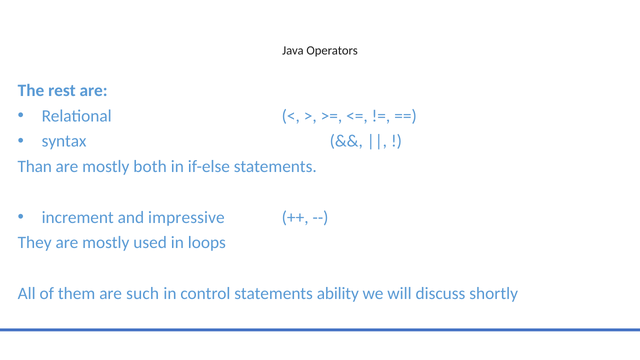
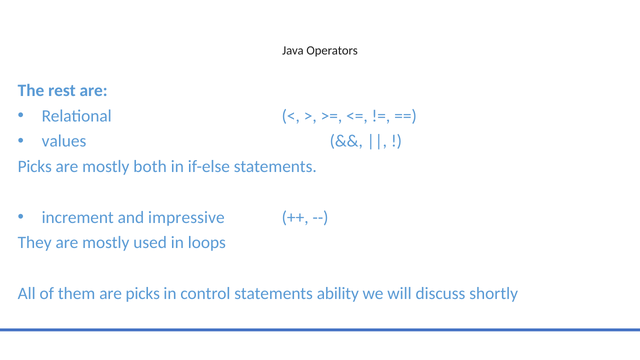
syntax: syntax -> values (64, 141)
Than: Than -> Picks (35, 167)
are such: such -> picks (143, 294)
